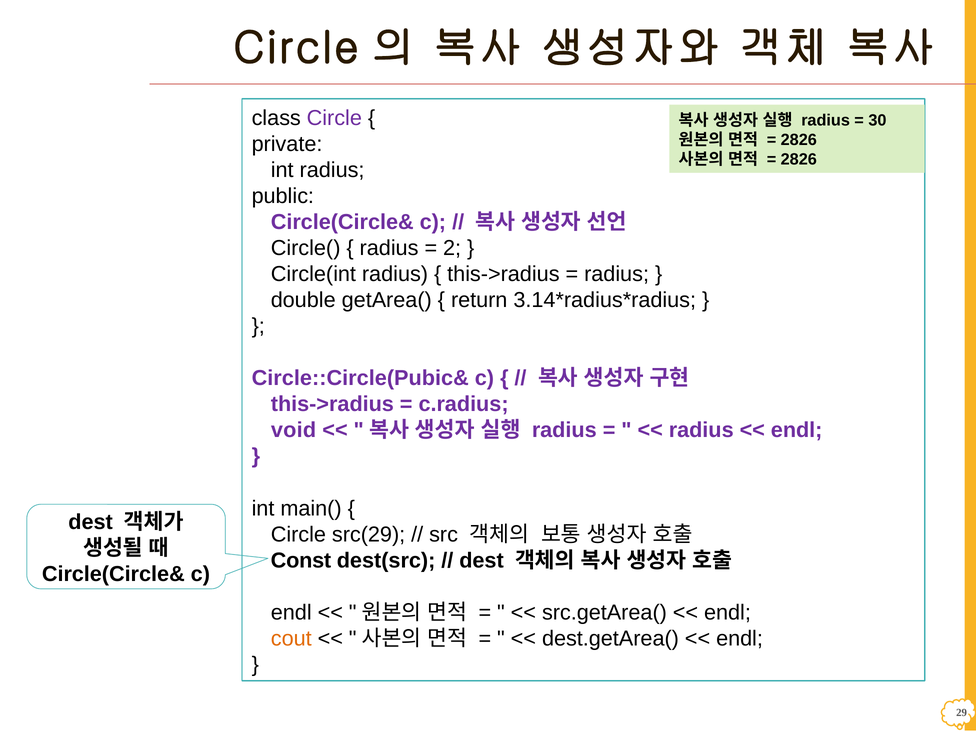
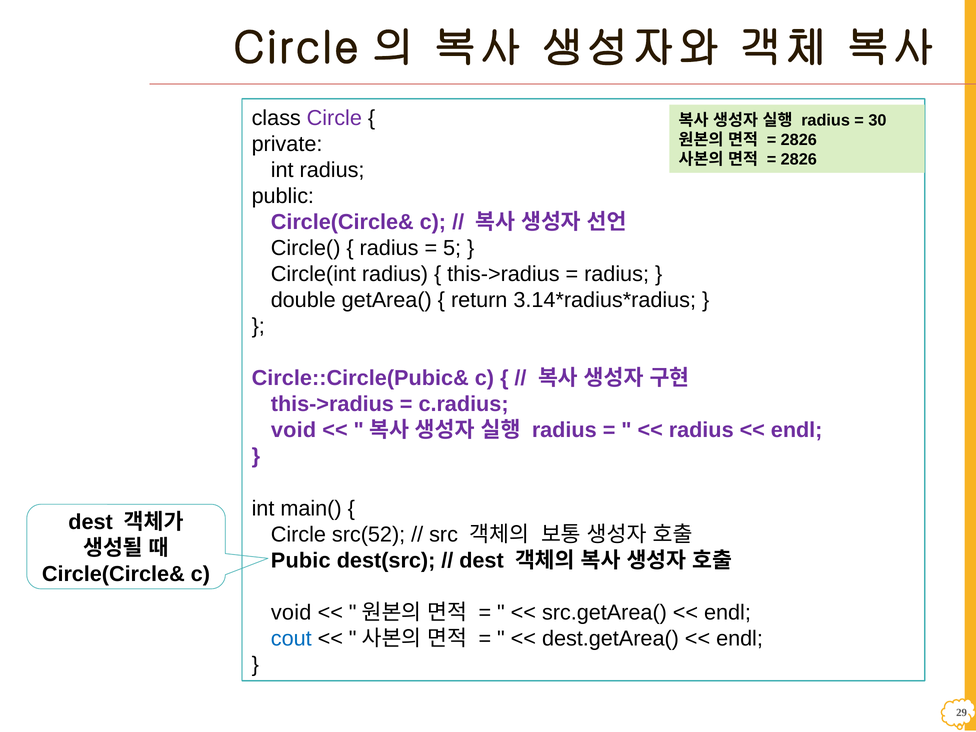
2: 2 -> 5 (452, 248)
src(29: src(29 -> src(52 (369, 534)
Const: Const -> Pubic (301, 560)
endl: endl -> void (291, 612)
cout colour: orange -> blue (291, 638)
